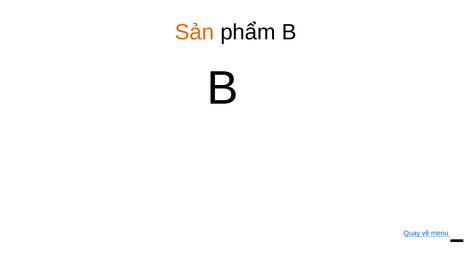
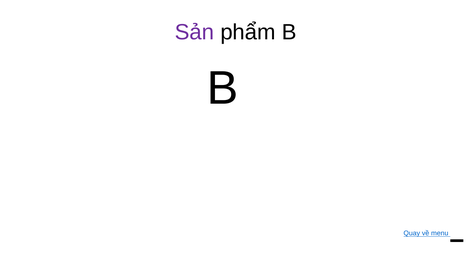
Sản colour: orange -> purple (195, 32)
